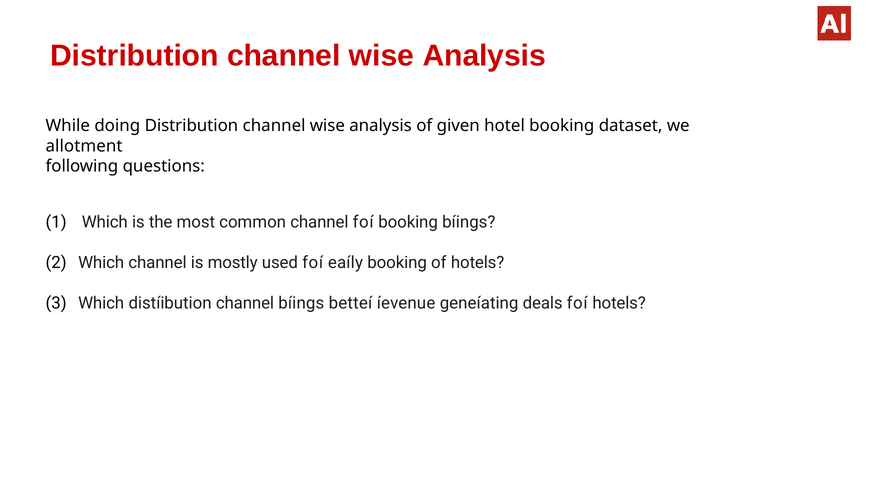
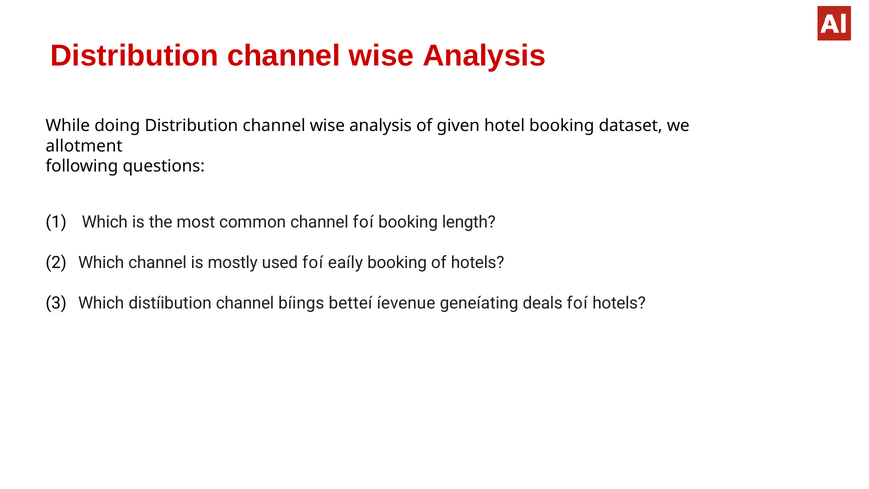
booking bíings: bíings -> length (469, 222)
